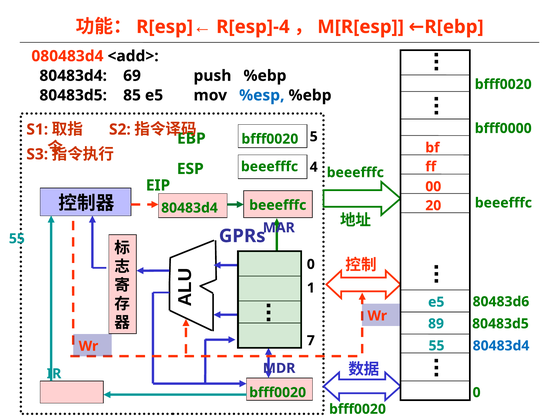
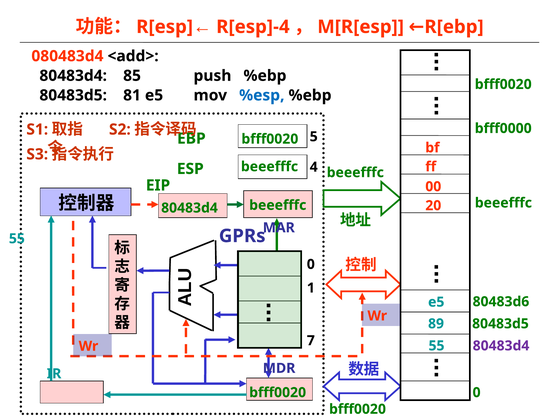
69: 69 -> 85 (132, 76)
85: 85 -> 81 (132, 95)
80483d4 colour: blue -> purple (501, 345)
